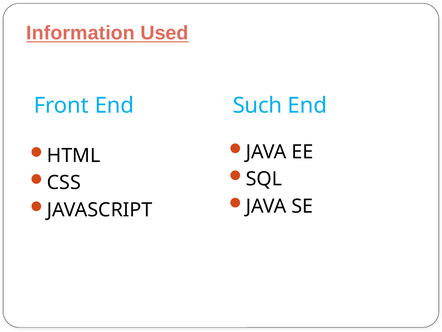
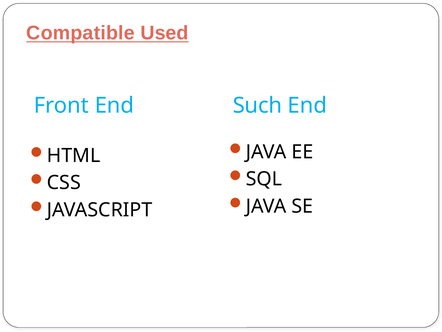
Information: Information -> Compatible (81, 33)
